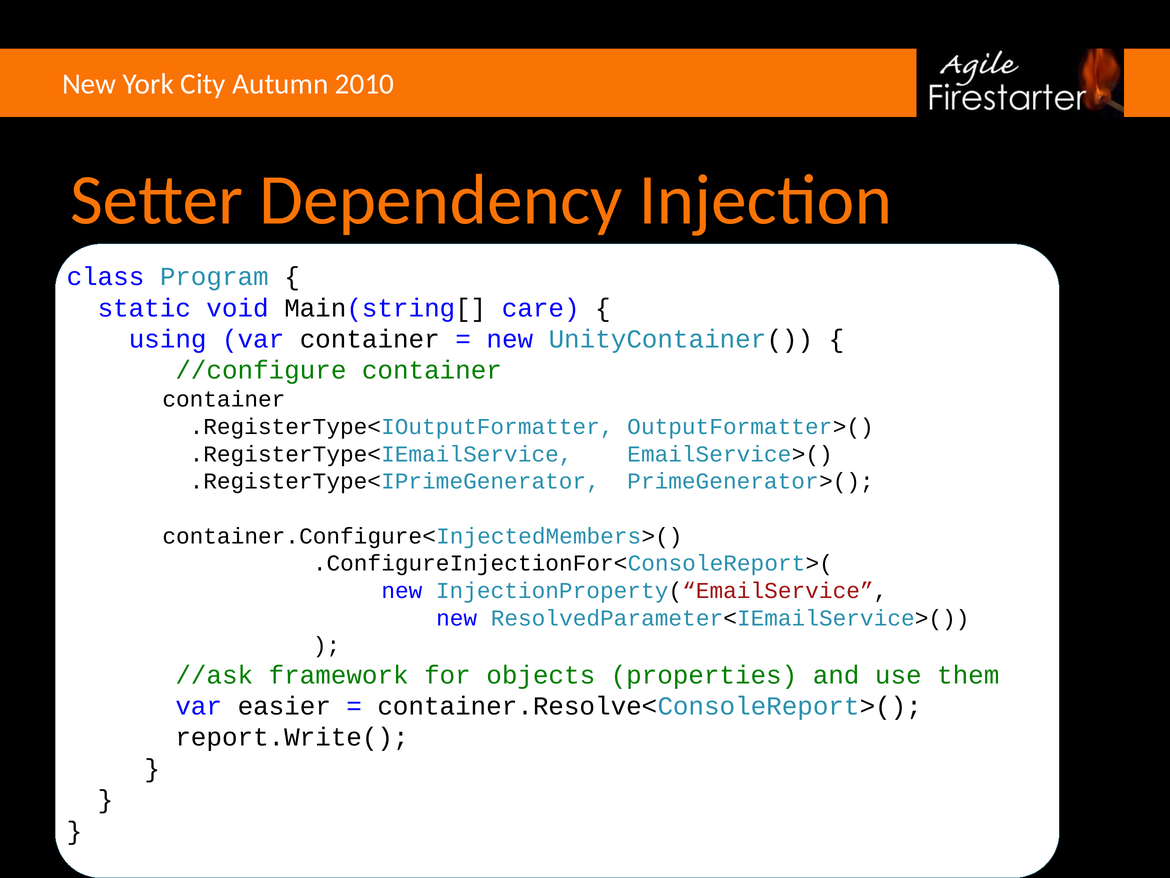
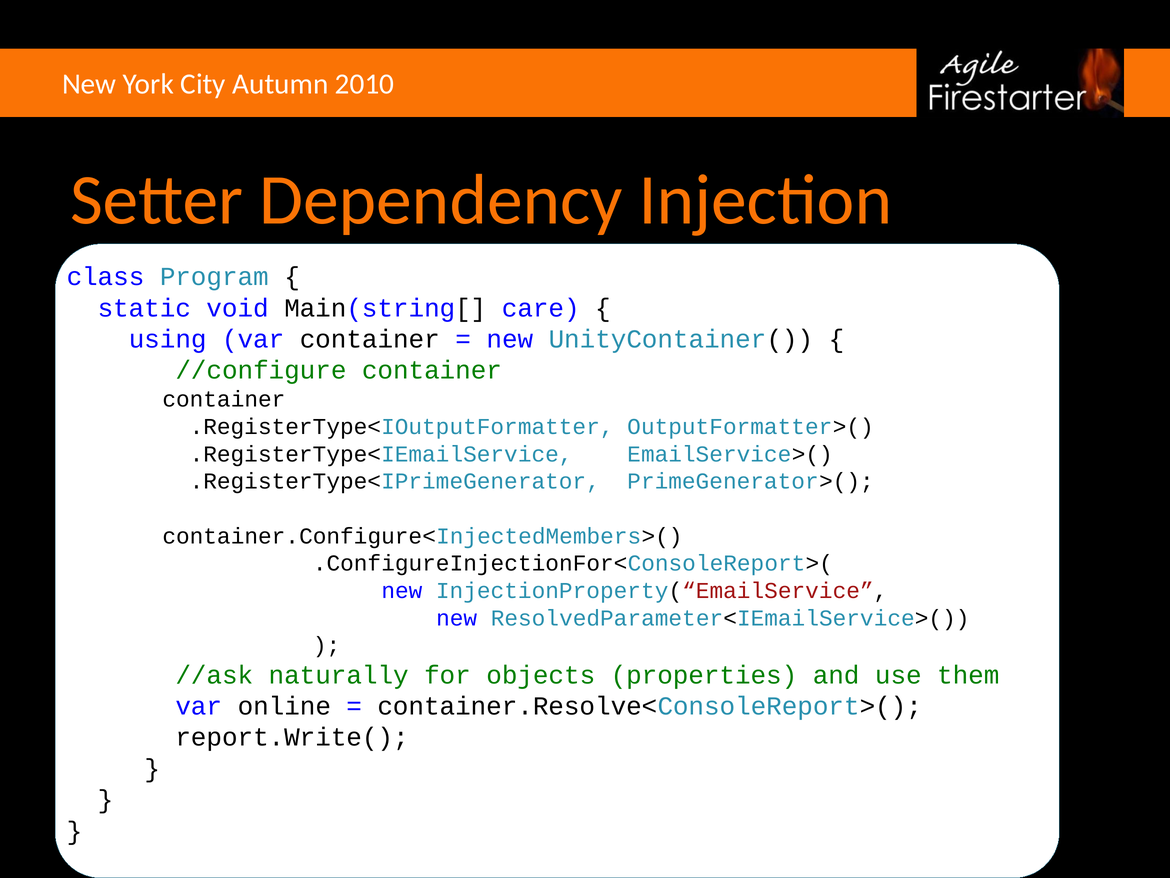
framework: framework -> naturally (339, 675)
easier: easier -> online (284, 706)
